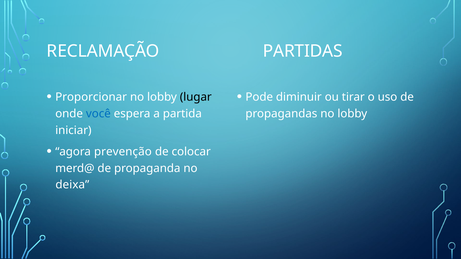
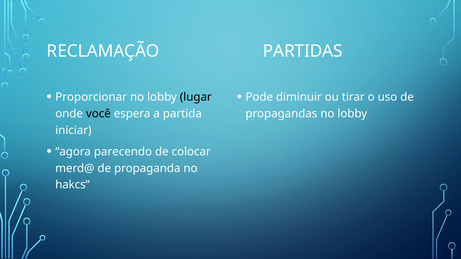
você colour: blue -> black (98, 114)
prevenção: prevenção -> parecendo (123, 152)
deixa: deixa -> hakcs (72, 185)
